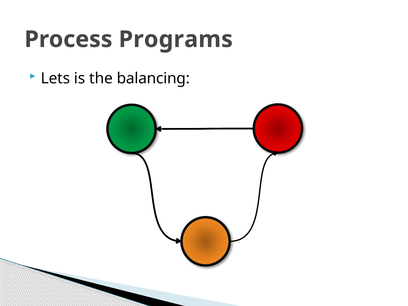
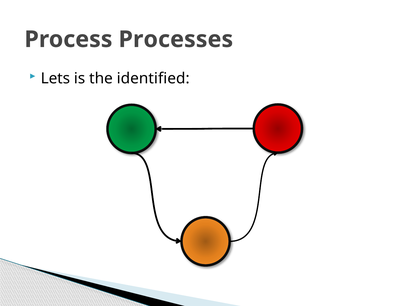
Programs: Programs -> Processes (176, 39)
balancing: balancing -> identified (153, 78)
